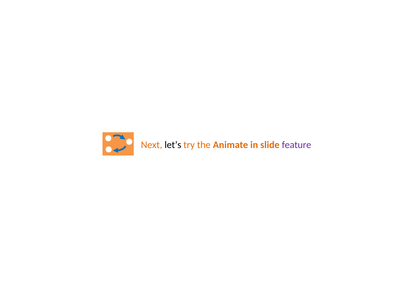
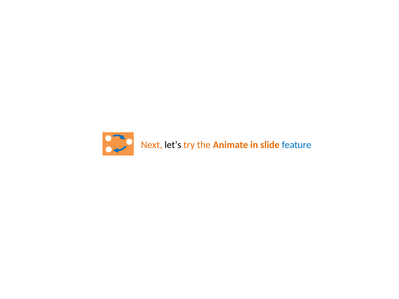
feature colour: purple -> blue (297, 145)
